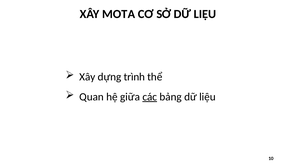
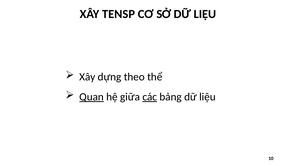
MOTA: MOTA -> TENSP (119, 14)
trình: trình -> theo (134, 77)
Quan underline: none -> present (92, 97)
